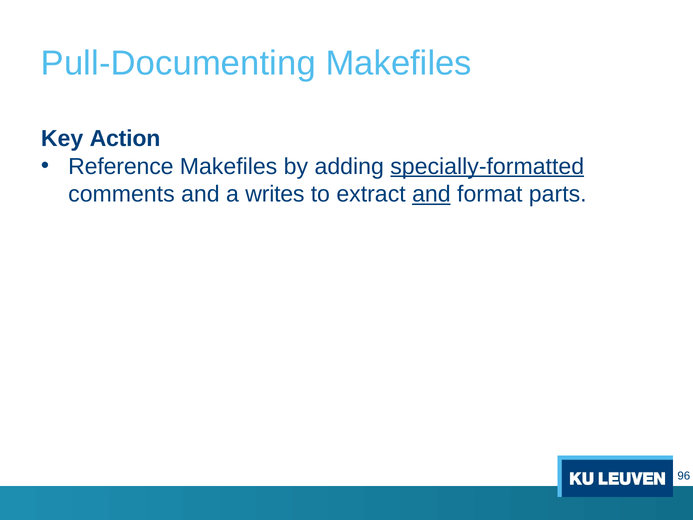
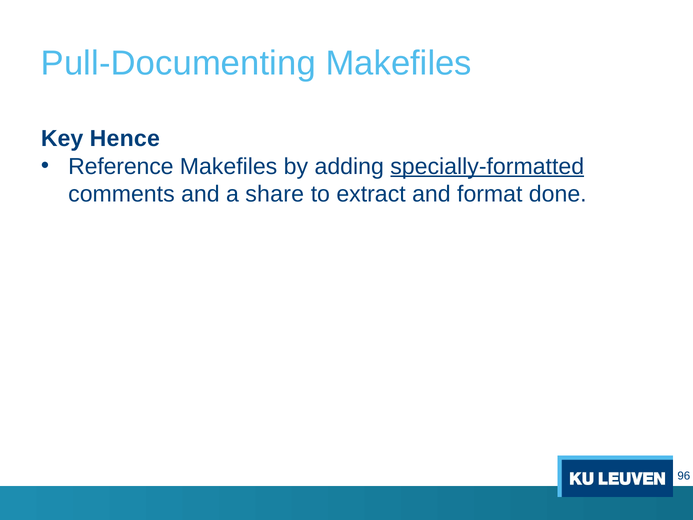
Action: Action -> Hence (125, 139)
writes: writes -> share (275, 194)
and underline: present -> none (431, 194)
parts: parts -> done (558, 194)
